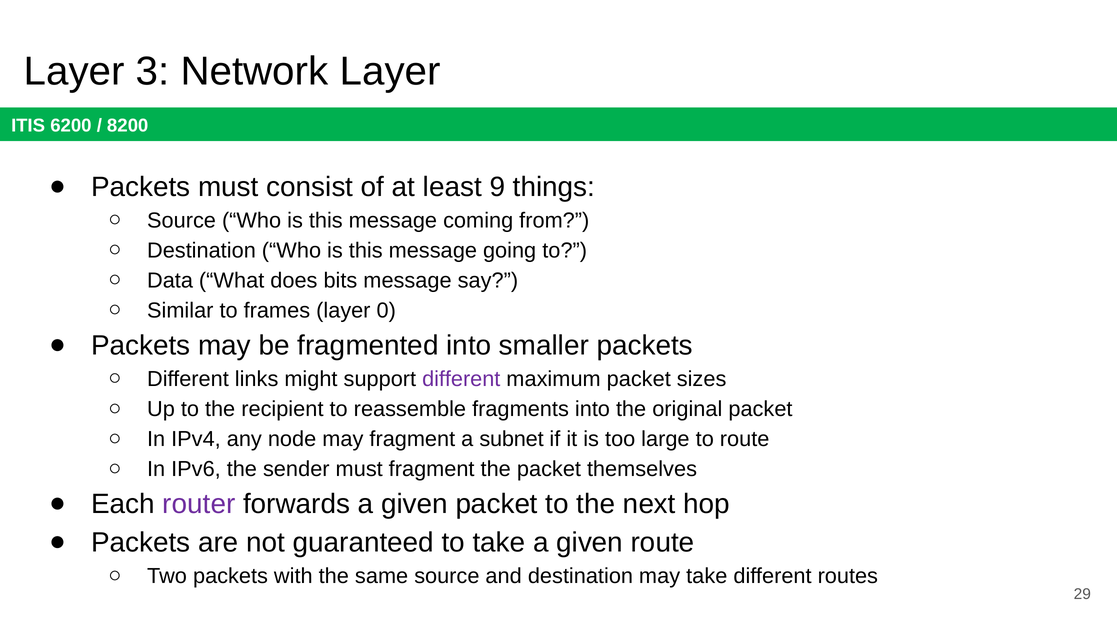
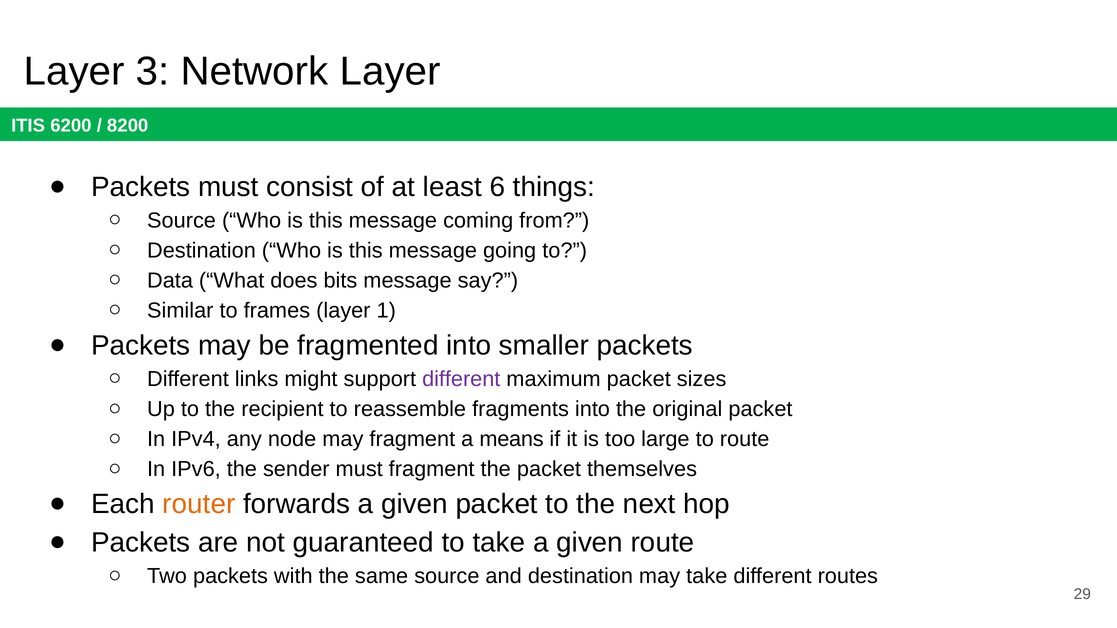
9: 9 -> 6 (497, 187)
0: 0 -> 1 (386, 311)
subnet: subnet -> means (512, 439)
router colour: purple -> orange (199, 505)
